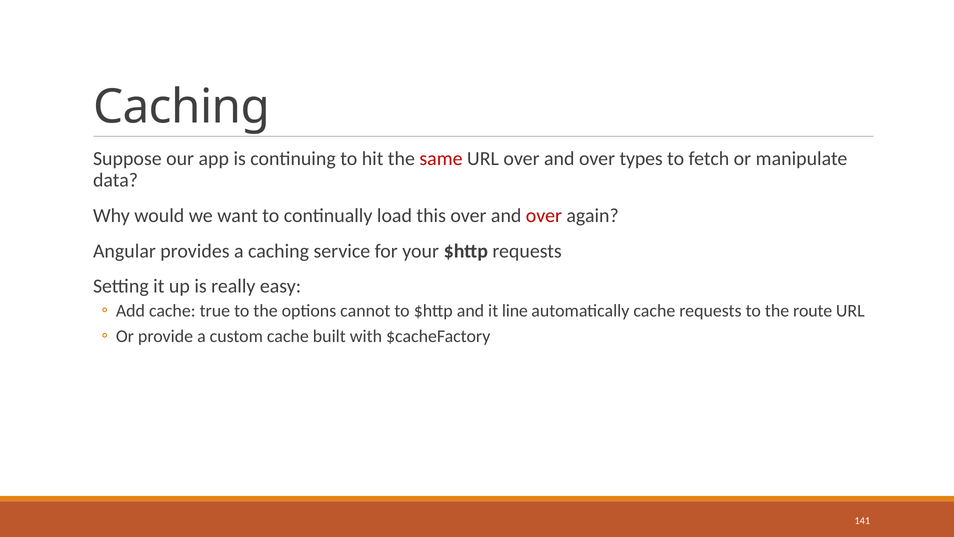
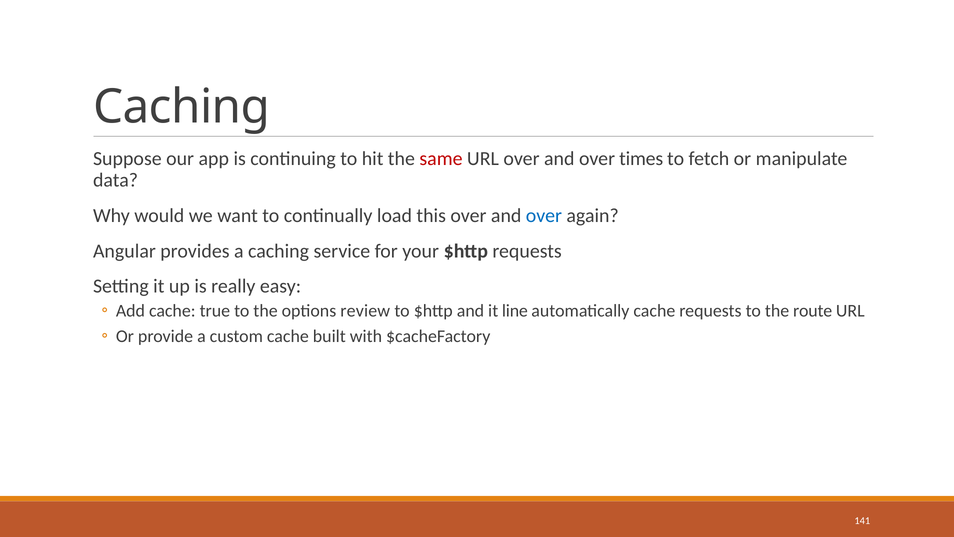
types: types -> times (641, 159)
over colour: red -> blue (544, 215)
cannot: cannot -> review (365, 311)
